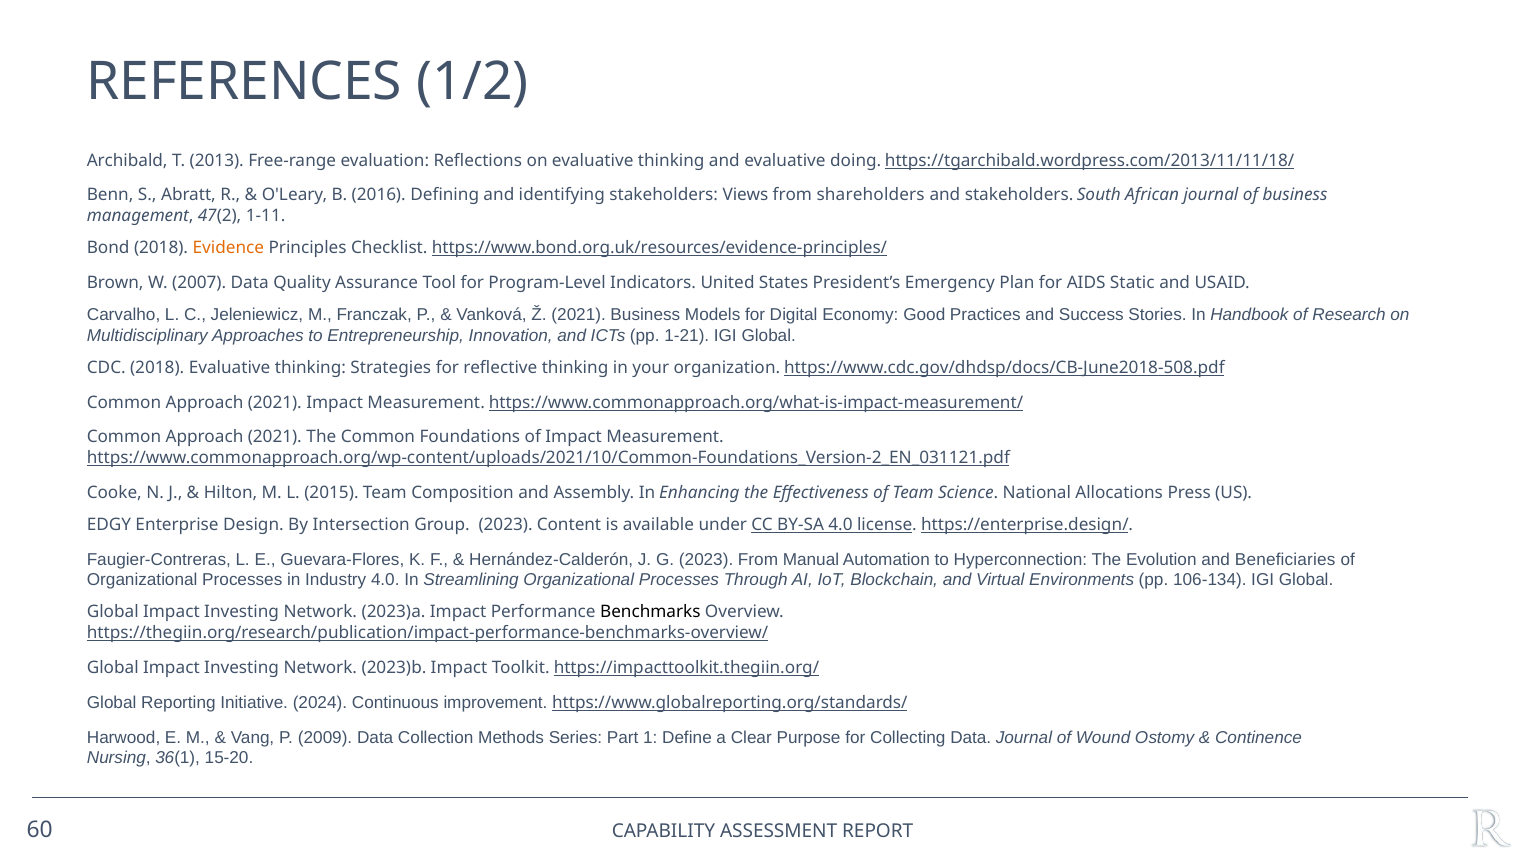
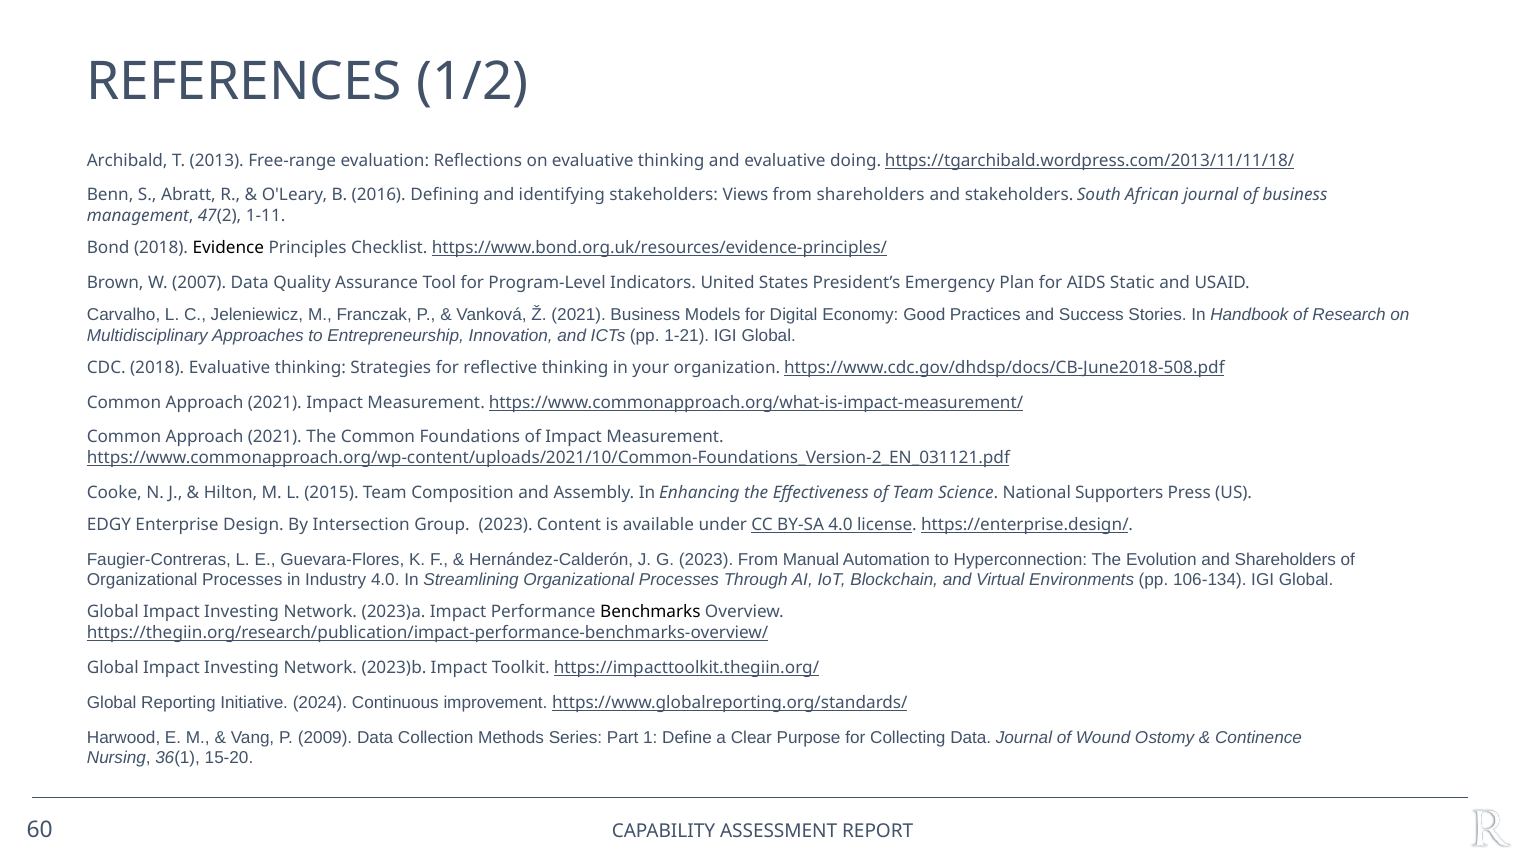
Evidence colour: orange -> black (228, 248)
Allocations: Allocations -> Supporters (1119, 493)
and Beneficiaries: Beneficiaries -> Shareholders (1285, 559)
